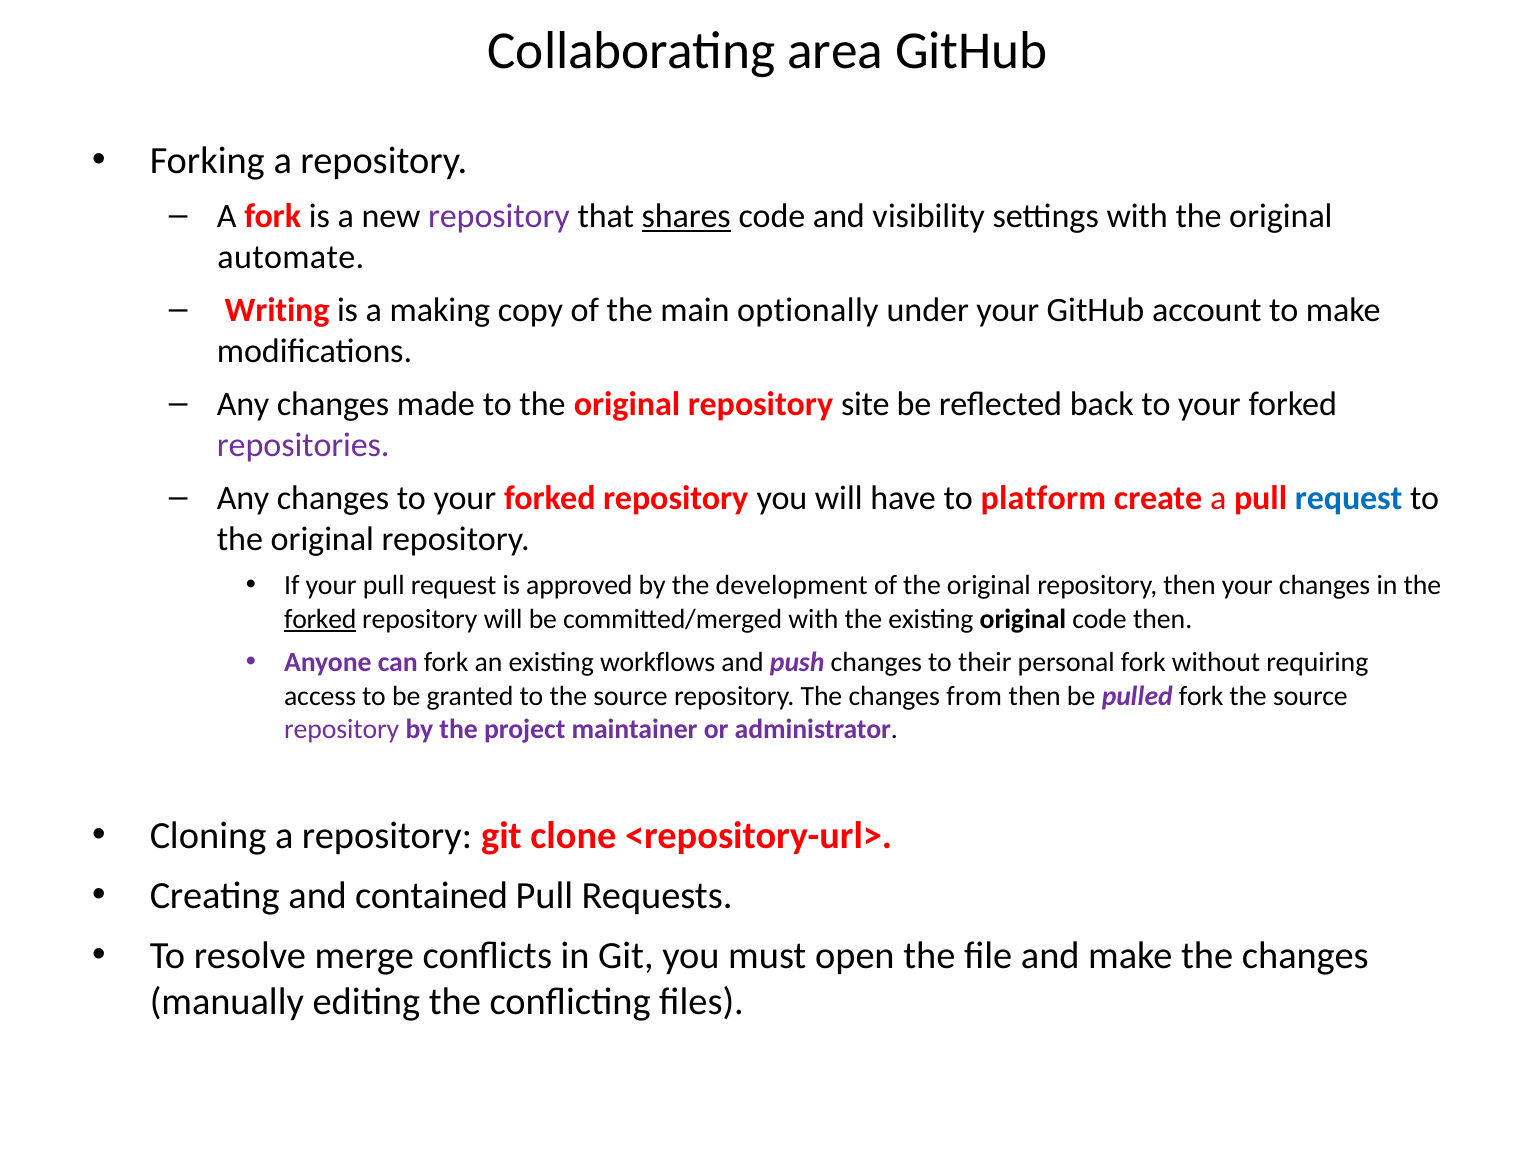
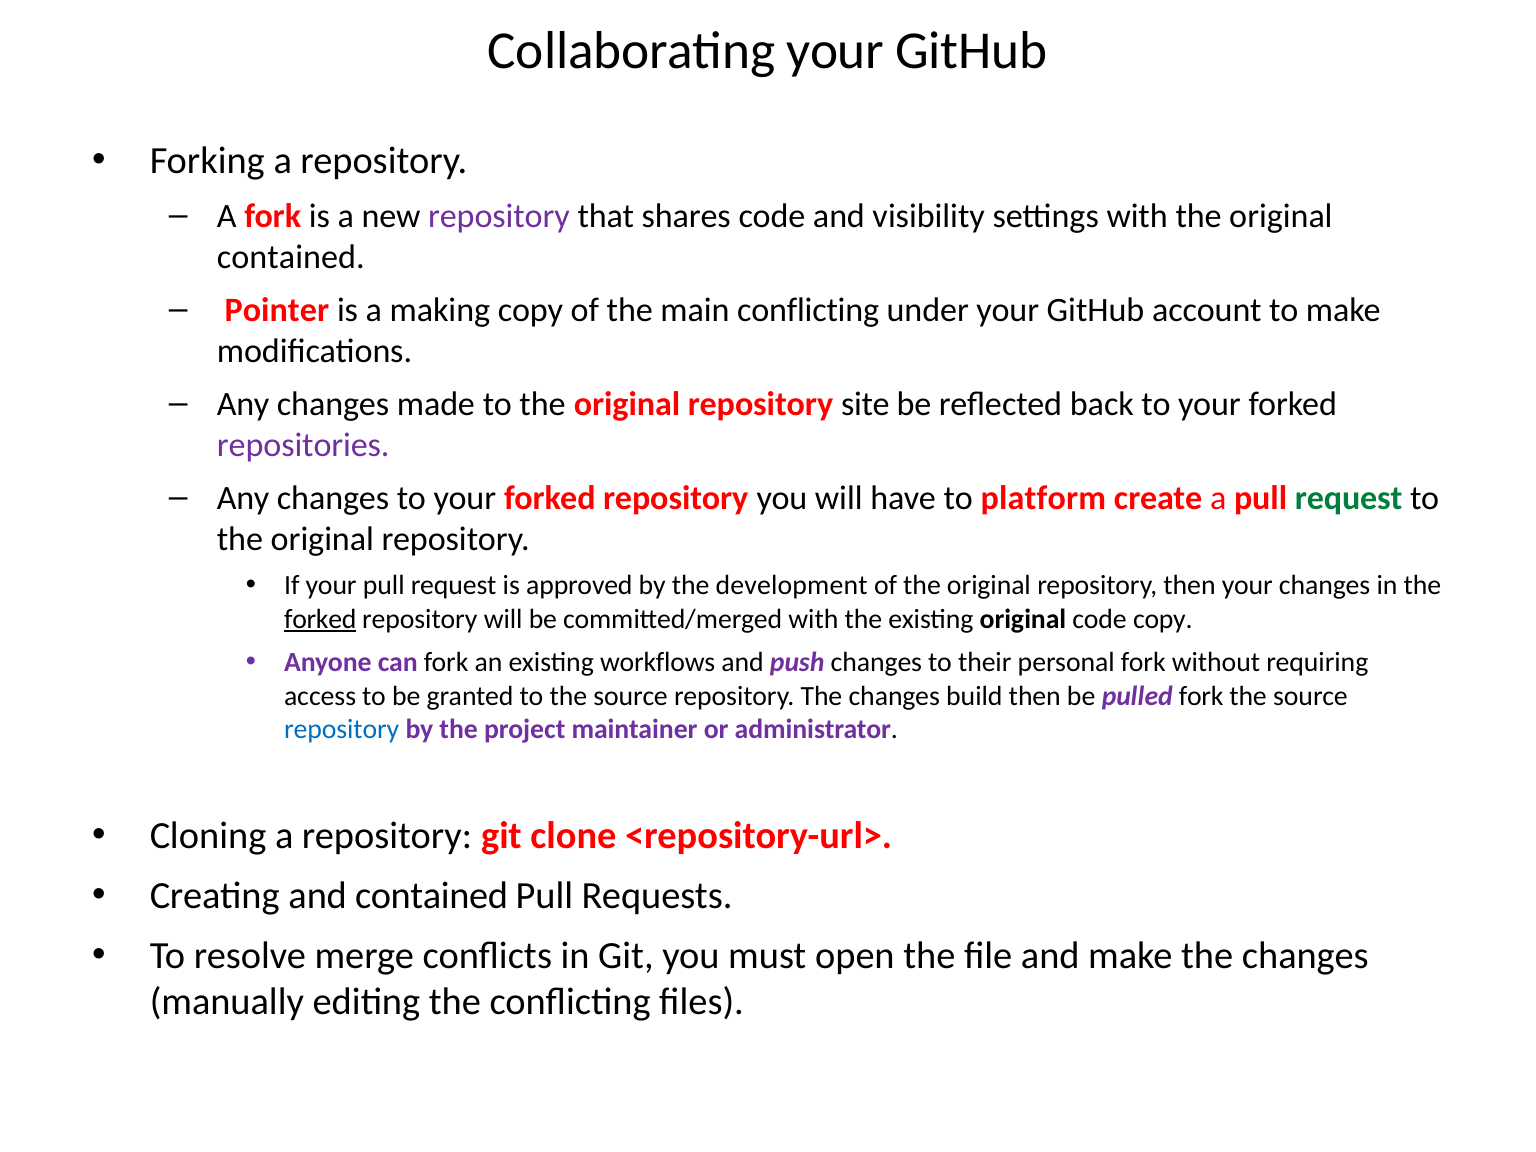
Collaborating area: area -> your (835, 51)
shares underline: present -> none (686, 216)
automate: automate -> contained (291, 257)
Writing: Writing -> Pointer (277, 310)
main optionally: optionally -> conflicting (808, 310)
request colour: blue -> green (1349, 498)
code then: then -> copy (1163, 619)
from: from -> build (974, 696)
repository colour: purple -> blue (342, 729)
